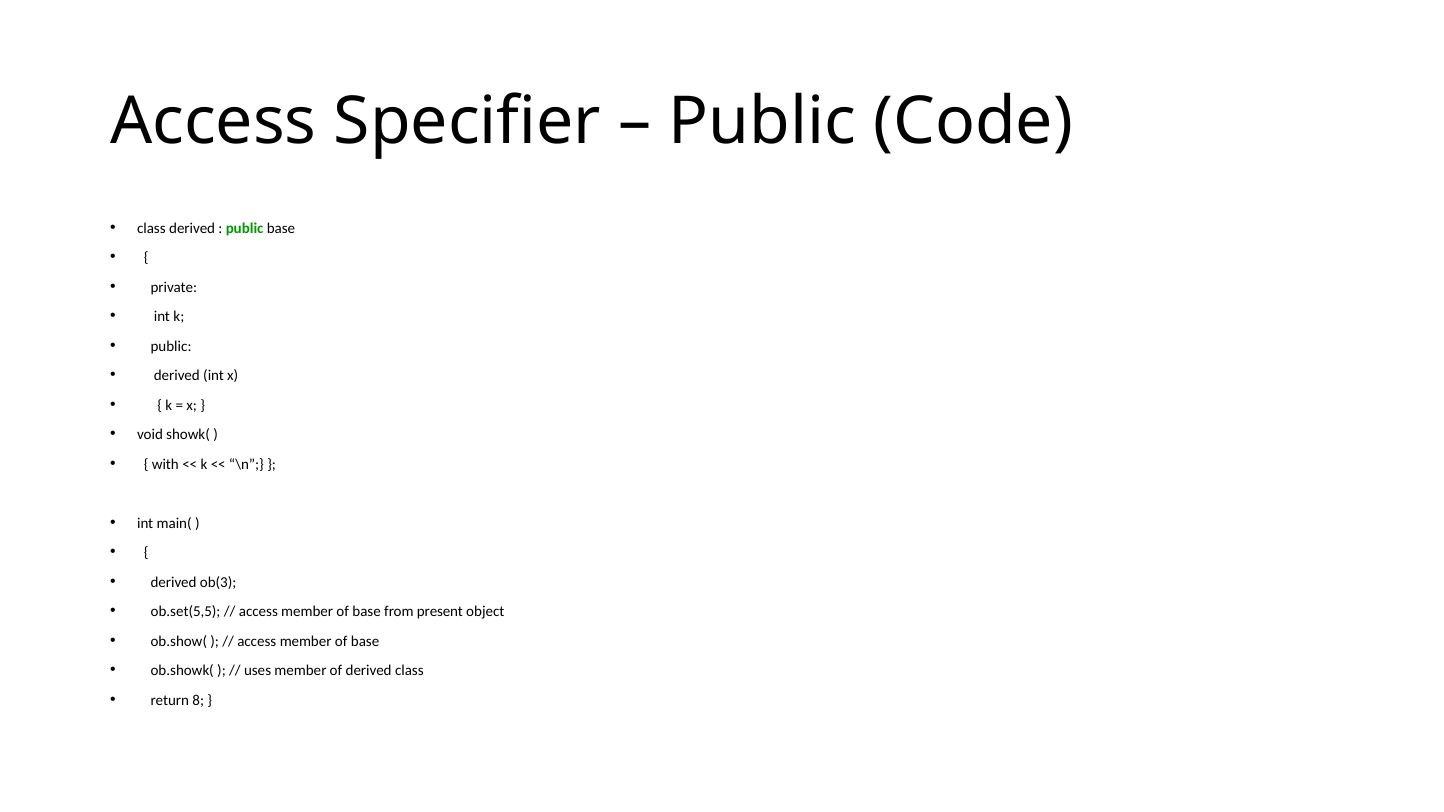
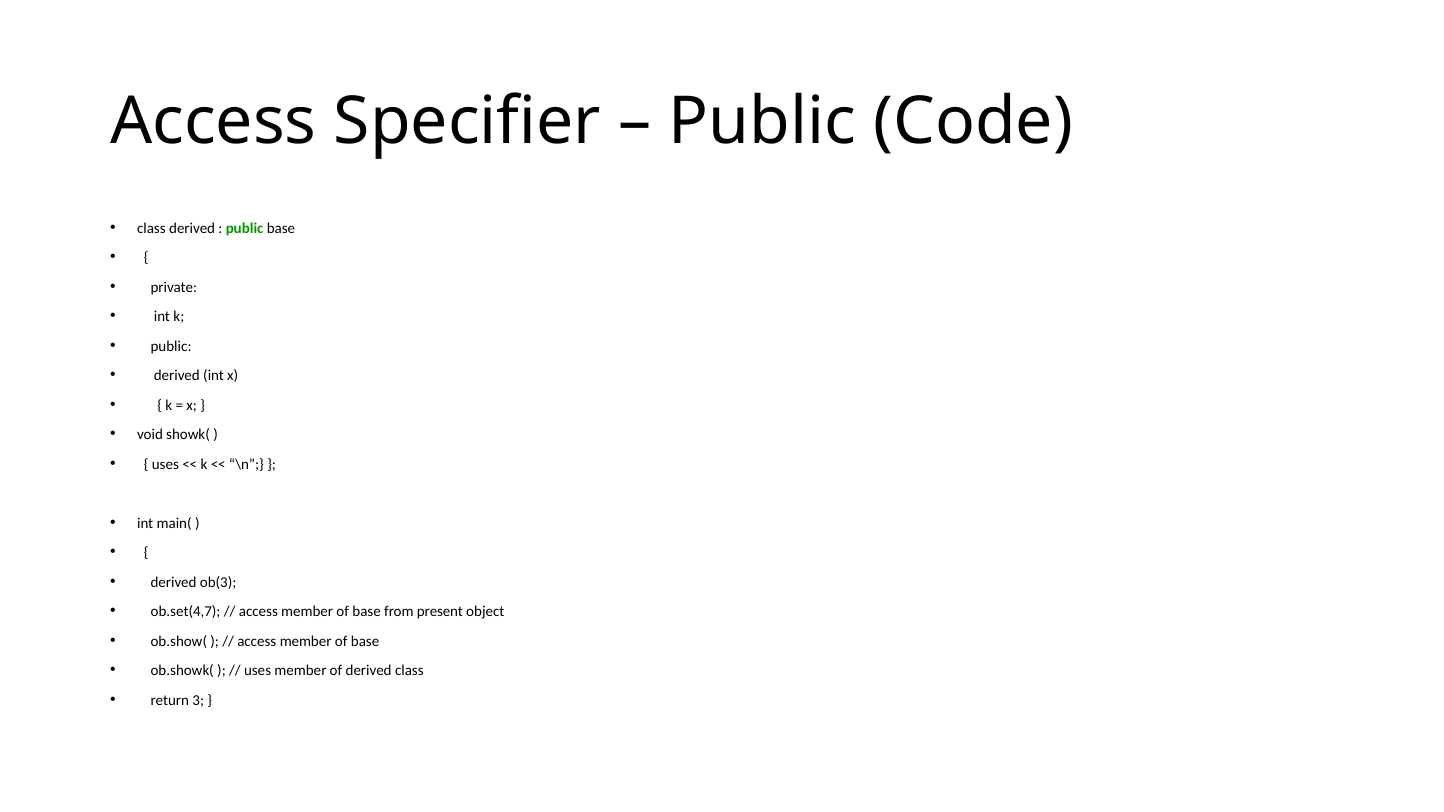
with: with -> uses (165, 464)
ob.set(5,5: ob.set(5,5 -> ob.set(4,7 (186, 612)
8: 8 -> 3 (198, 700)
